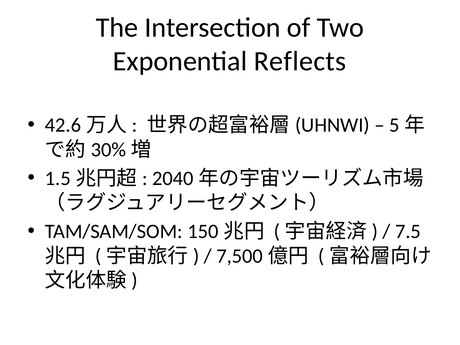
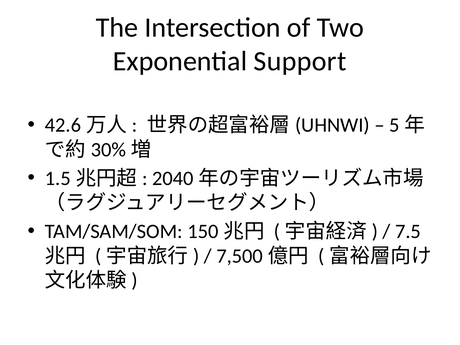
Reflects: Reflects -> Support (300, 61)
